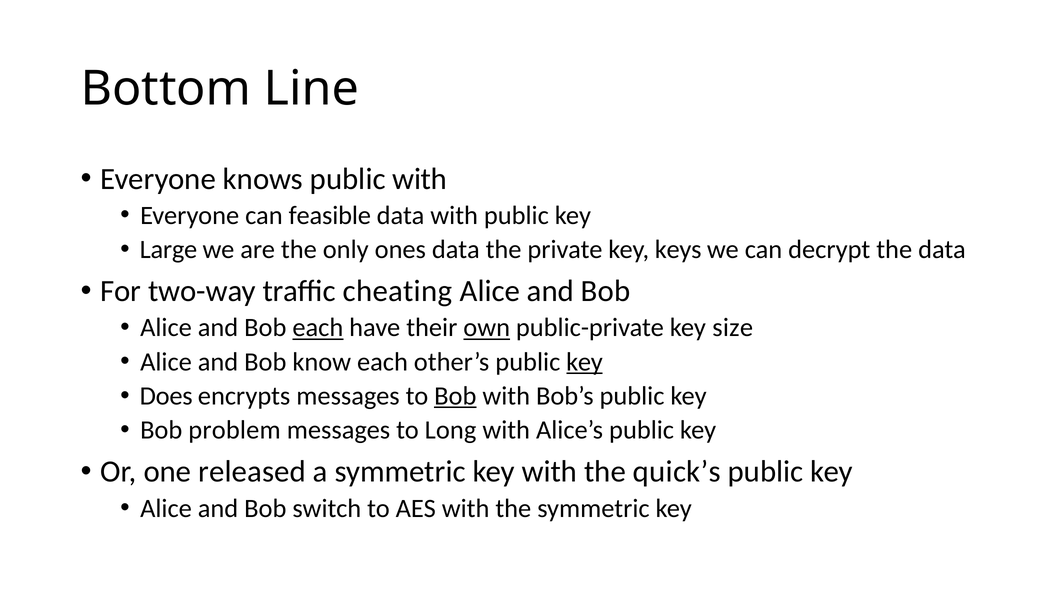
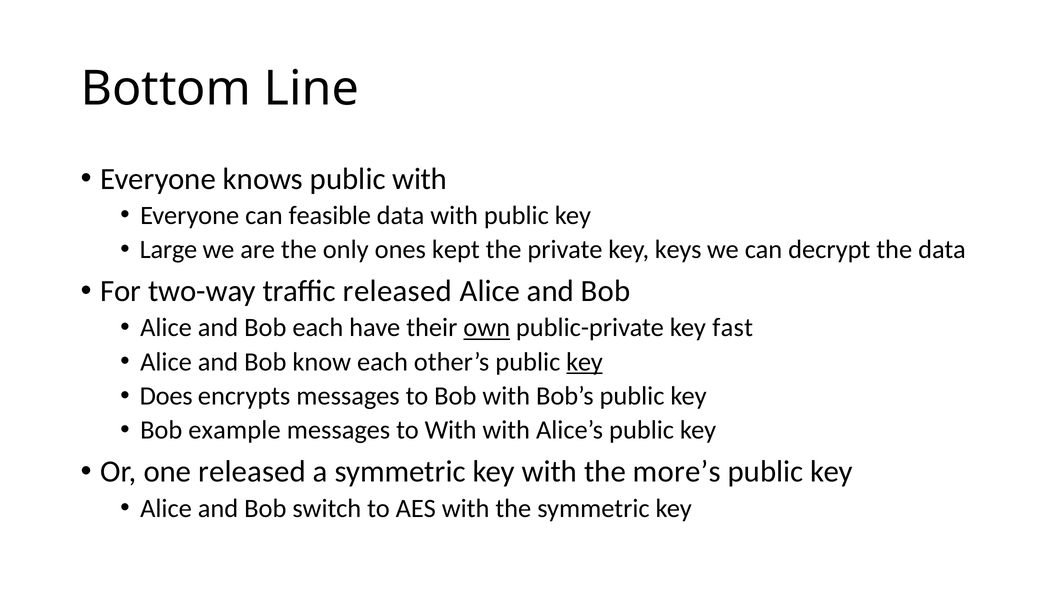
ones data: data -> kept (456, 249)
traffic cheating: cheating -> released (397, 291)
each underline: present -> none (318, 328)
size: size -> fast (733, 328)
Bob underline: present -> none (455, 396)
problem: problem -> example (234, 430)
to Long: Long -> With (451, 430)
quick’s: quick’s -> more’s (677, 472)
